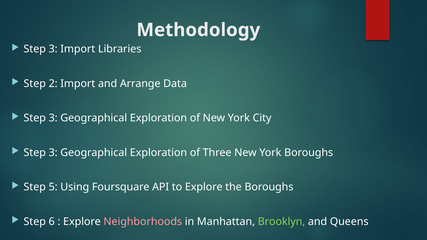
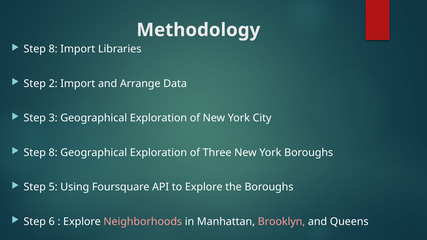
3: 3 -> 8 (53, 49)
3: 3 -> 8 (53, 153)
Brooklyn colour: light green -> pink (282, 222)
